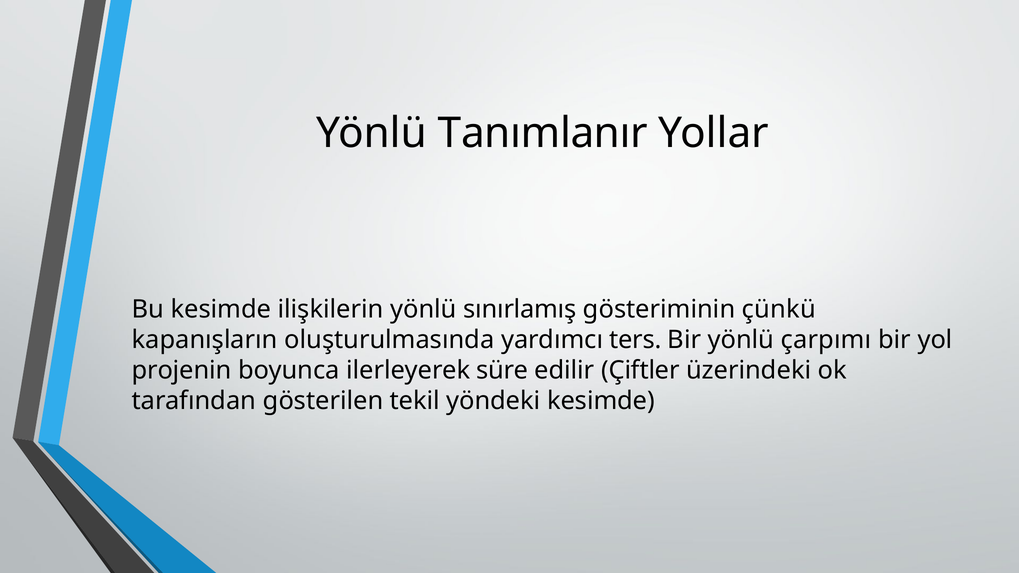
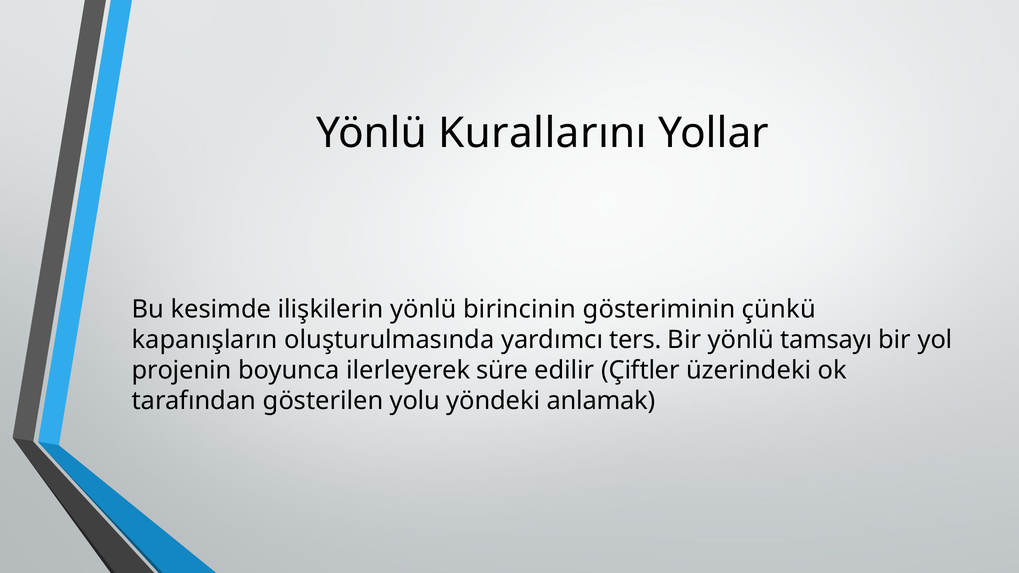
Tanımlanır: Tanımlanır -> Kurallarını (542, 134)
sınırlamış: sınırlamış -> birincinin (520, 309)
çarpımı: çarpımı -> tamsayı (826, 340)
tekil: tekil -> yolu (415, 401)
yöndeki kesimde: kesimde -> anlamak (601, 401)
